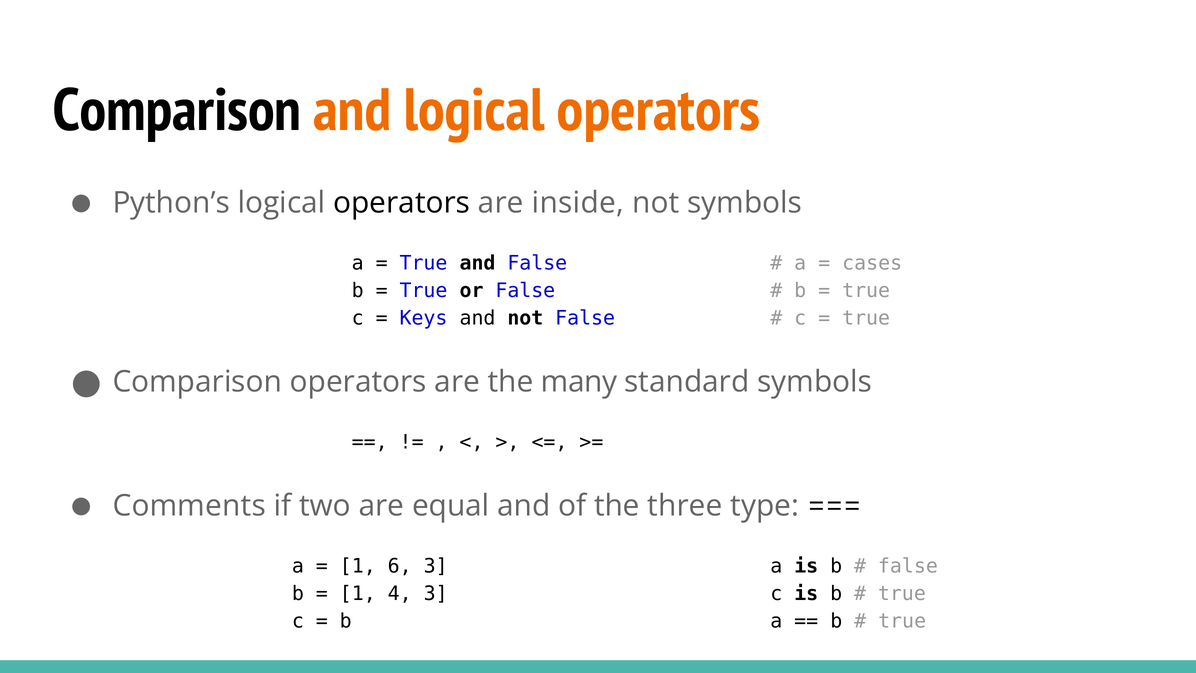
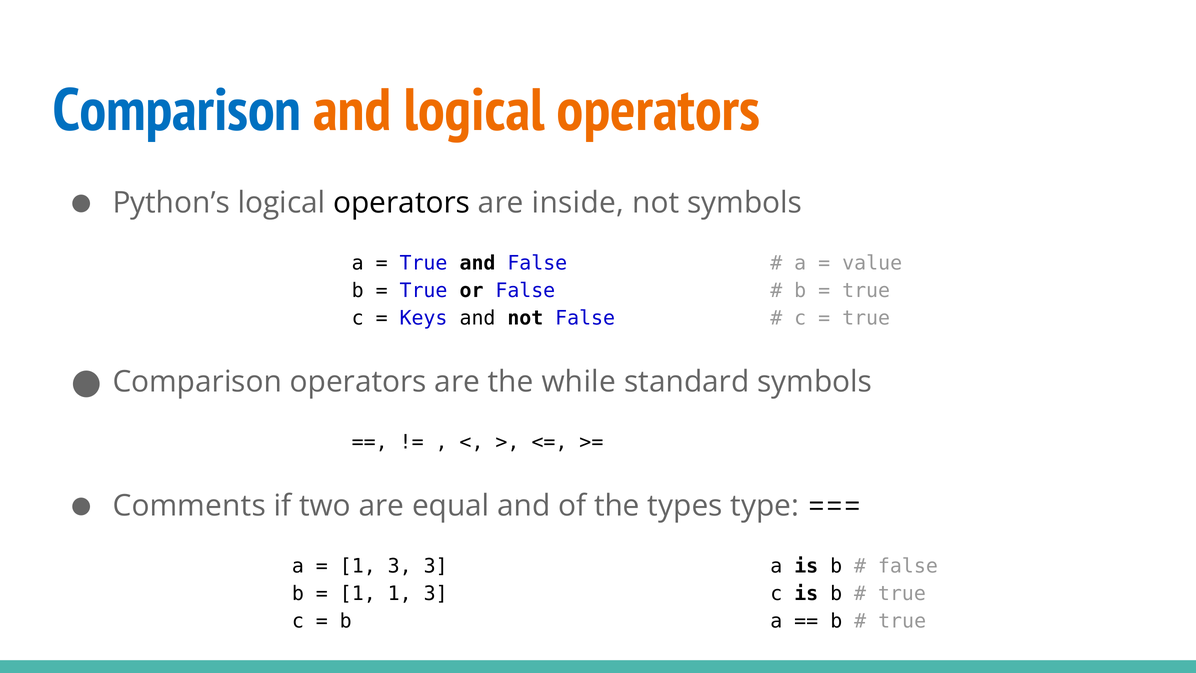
Comparison colour: black -> blue (177, 110)
cases: cases -> value (872, 263)
many: many -> while (579, 382)
three: three -> types (685, 505)
6: 6 -> 3 (400, 566)
1 4: 4 -> 1 (400, 593)
